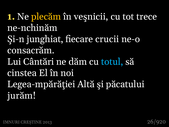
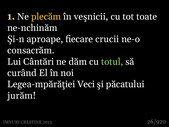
trece: trece -> toate (147, 16)
junghiat: junghiat -> aproape (45, 39)
totul colour: light blue -> light green (112, 62)
cinstea: cinstea -> curând (22, 73)
Altă: Altă -> Veci (86, 84)
